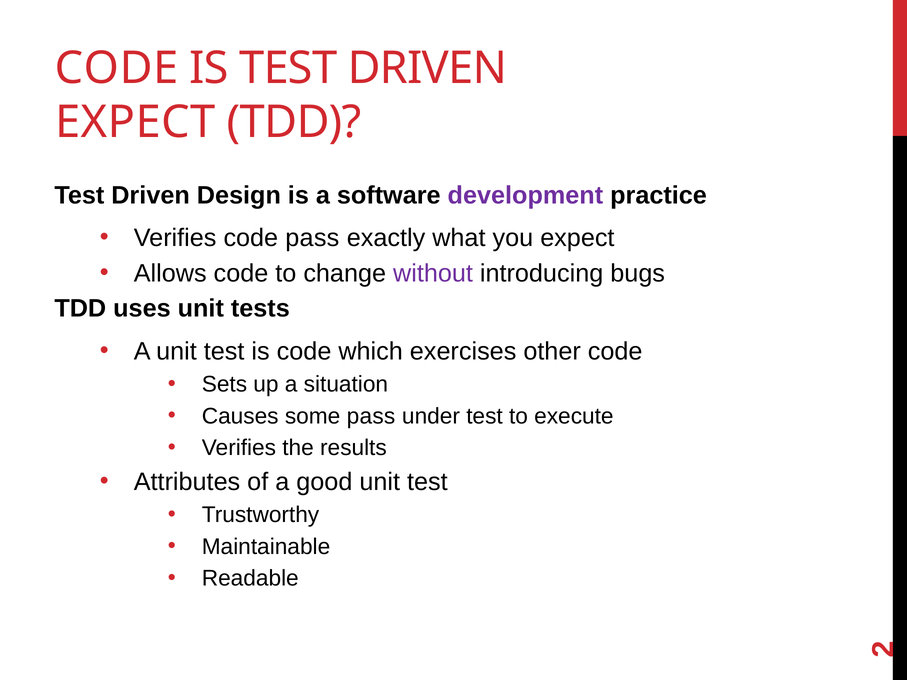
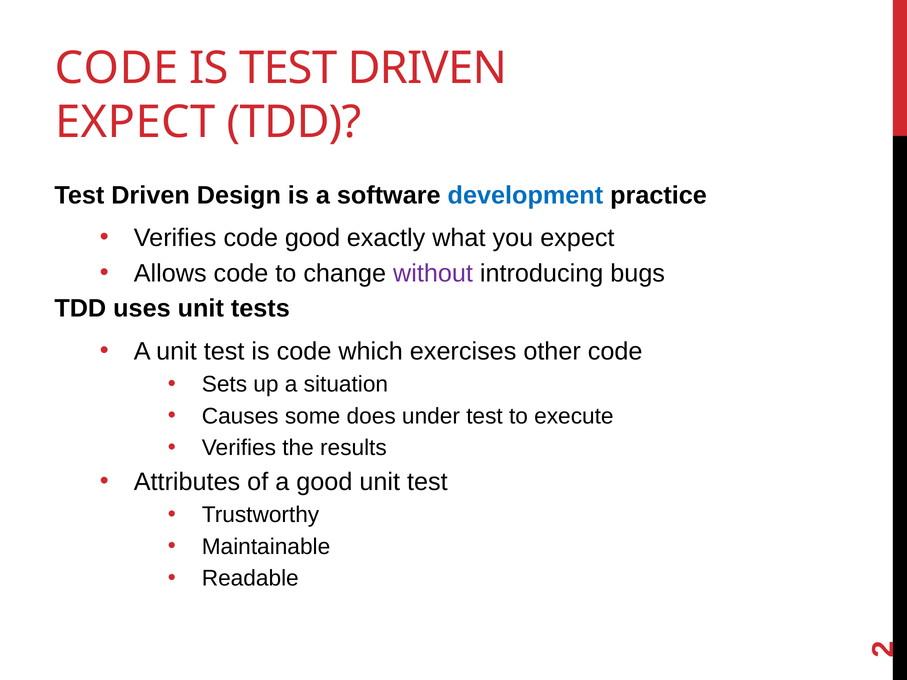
development colour: purple -> blue (525, 195)
code pass: pass -> good (313, 238)
some pass: pass -> does (371, 416)
